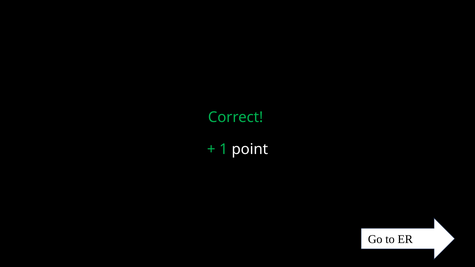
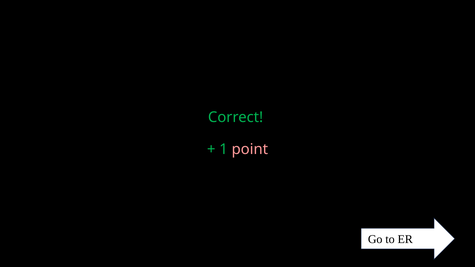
point colour: white -> pink (250, 150)
